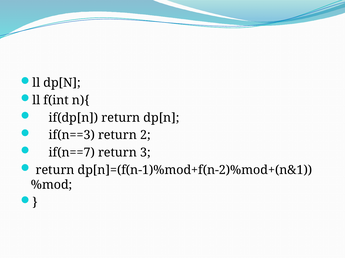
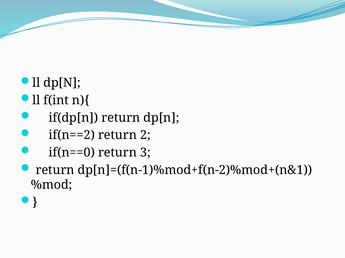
if(n==3: if(n==3 -> if(n==2 (72, 135)
if(n==7: if(n==7 -> if(n==0 (72, 153)
